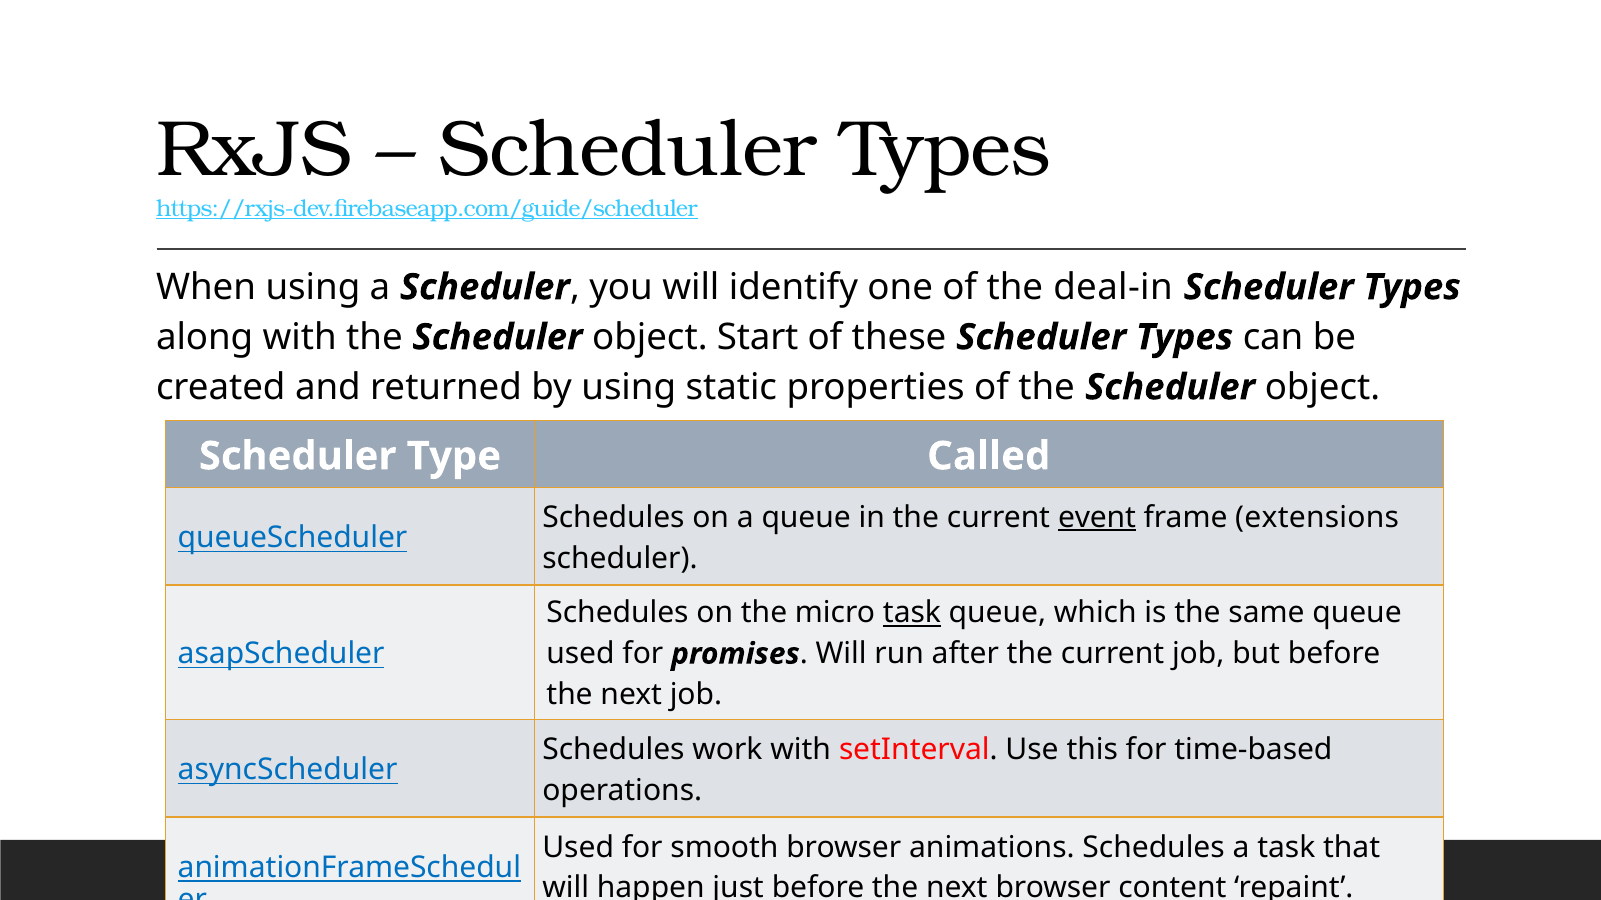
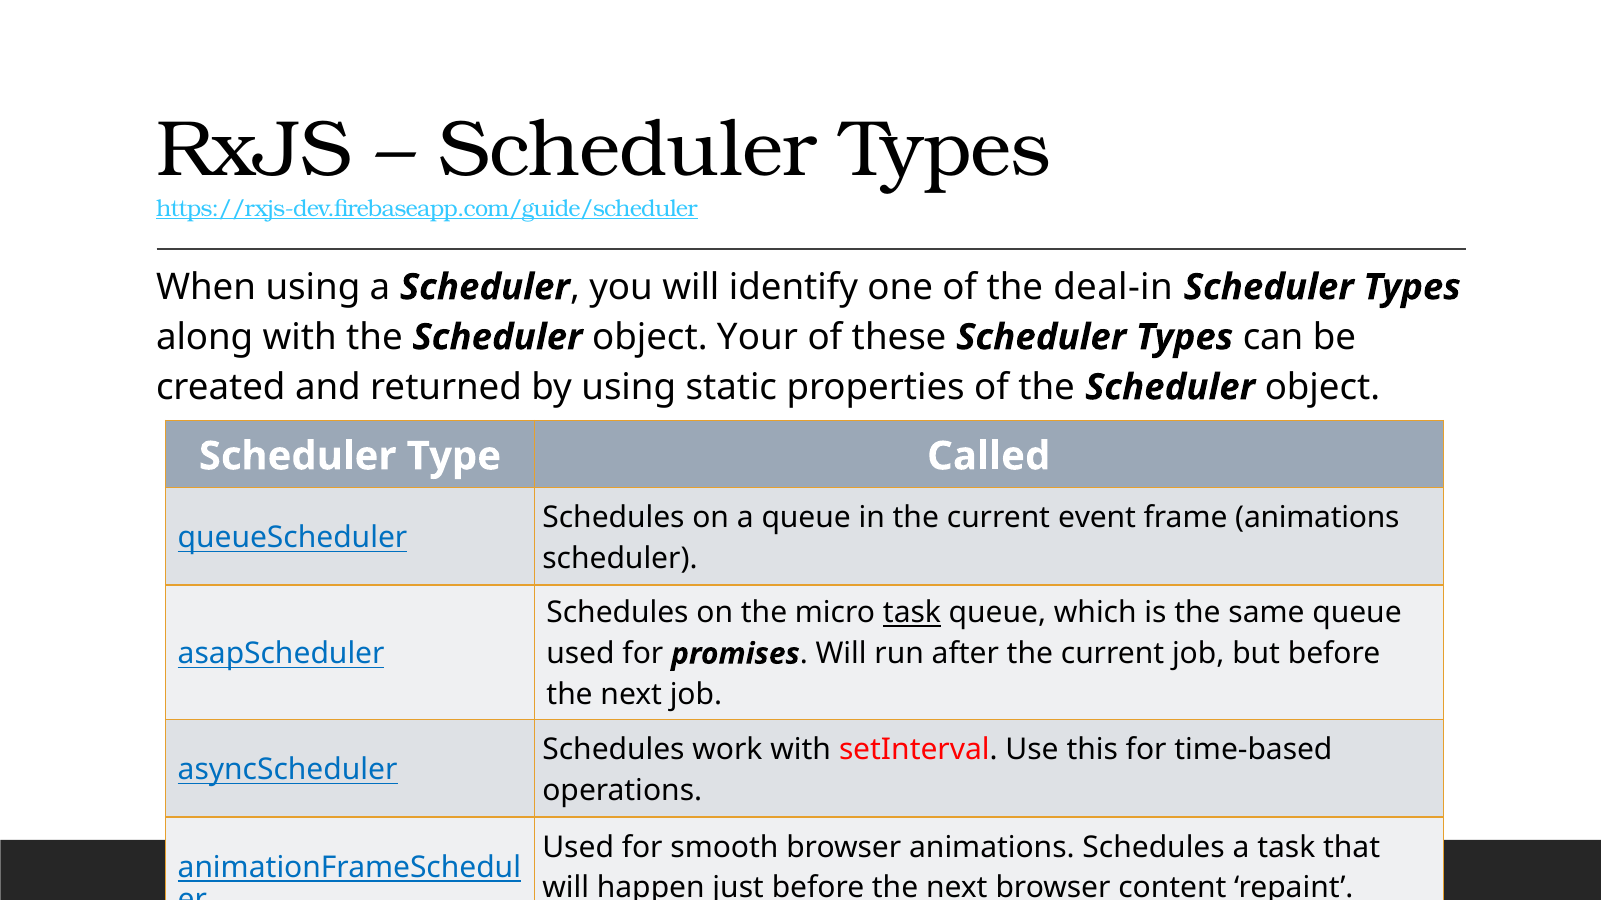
Start: Start -> Your (758, 337)
event underline: present -> none (1097, 518)
frame extensions: extensions -> animations (1317, 518)
